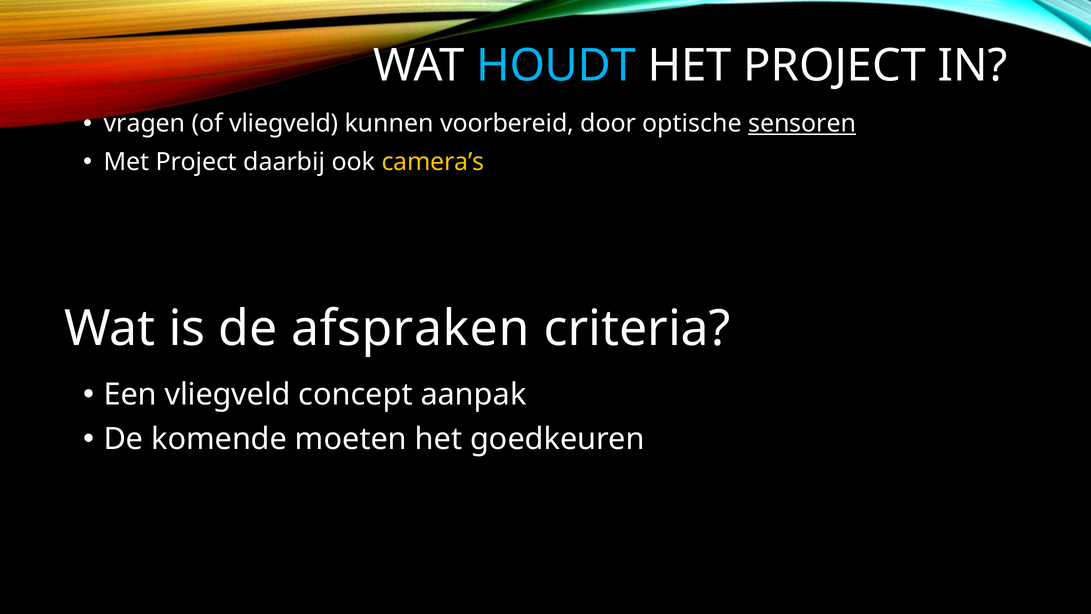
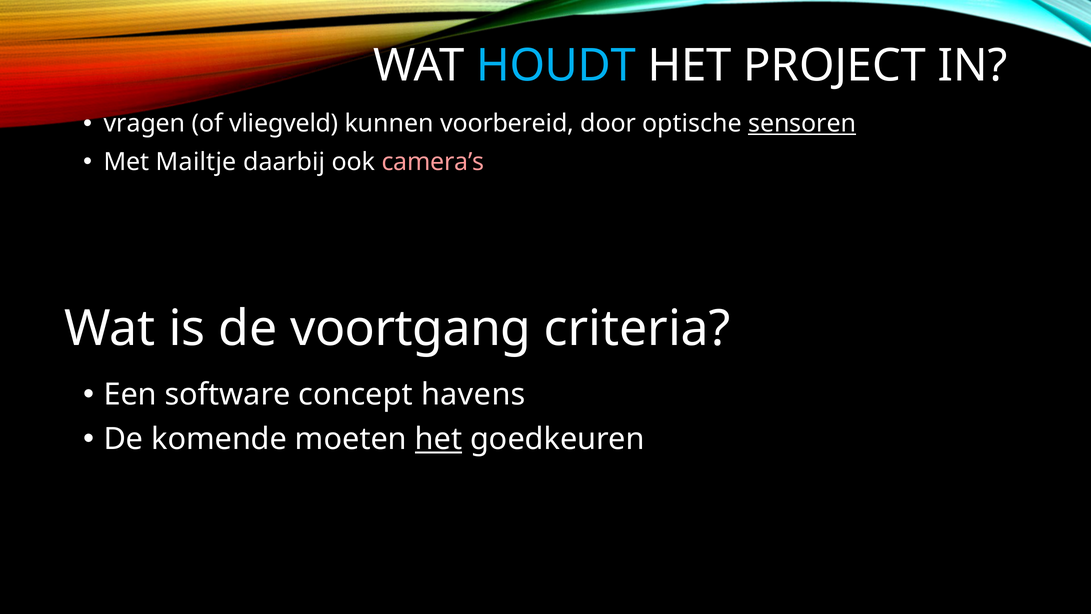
Met Project: Project -> Mailtje (196, 162)
camera’s colour: yellow -> pink (433, 162)
afspraken: afspraken -> voortgang (411, 328)
Een vliegveld: vliegveld -> software (228, 395)
aanpak: aanpak -> havens (473, 395)
het underline: none -> present (438, 439)
